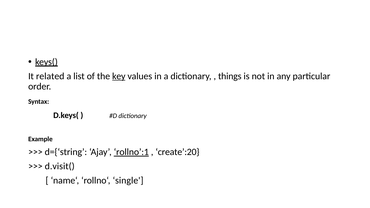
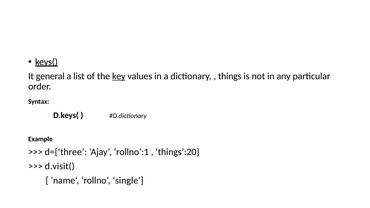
related: related -> general (50, 76)
d={‘string: d={‘string -> d={‘three (66, 152)
rollno’:1 underline: present -> none (131, 152)
create’:20: create’:20 -> things’:20 (177, 152)
